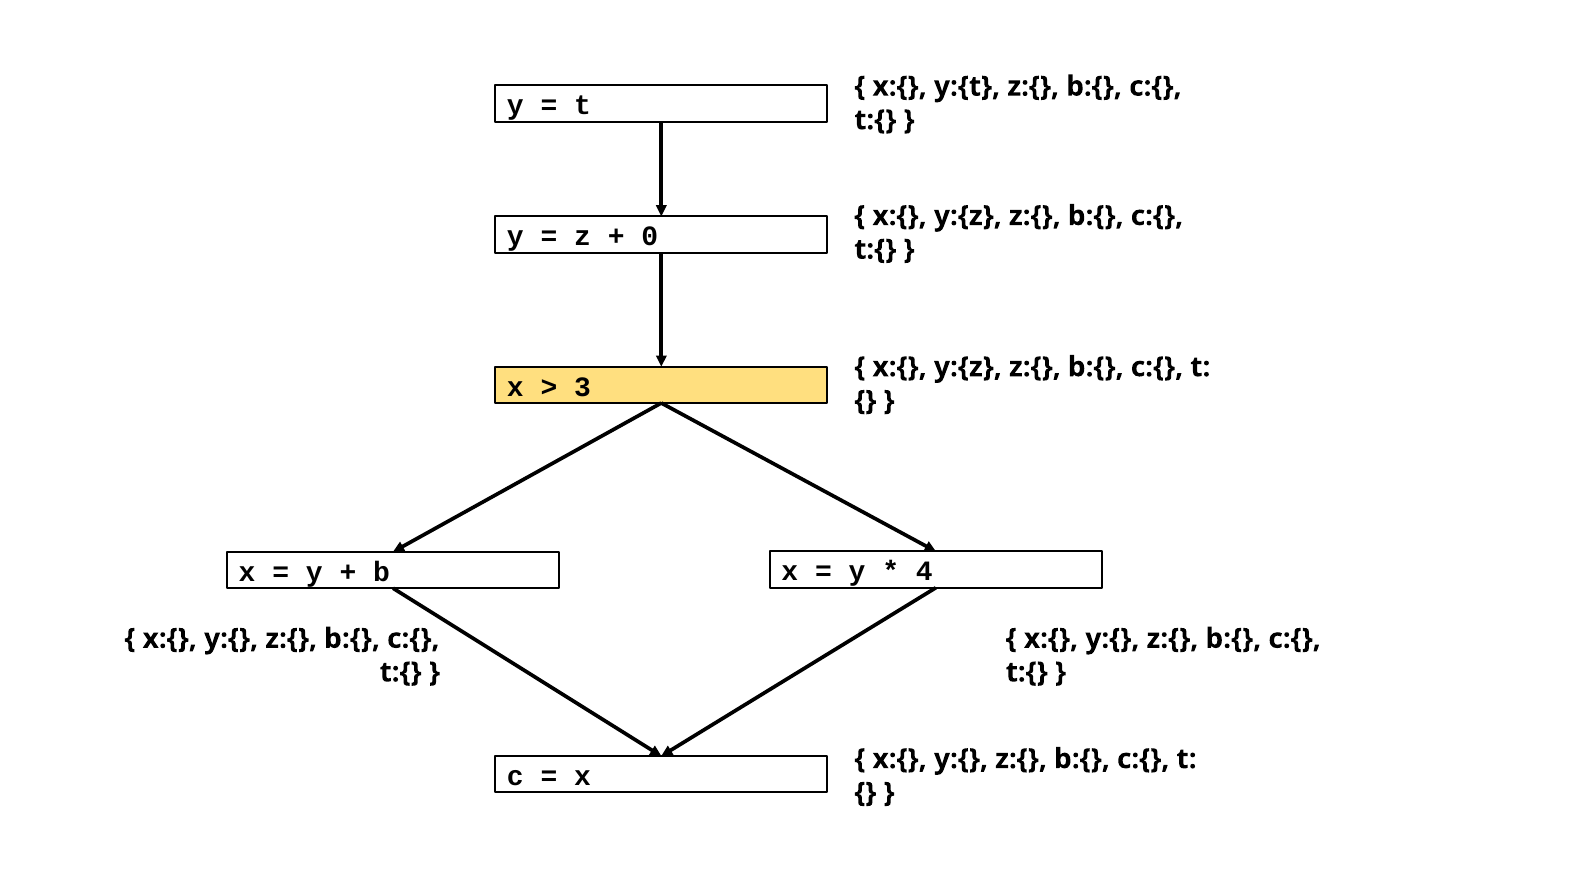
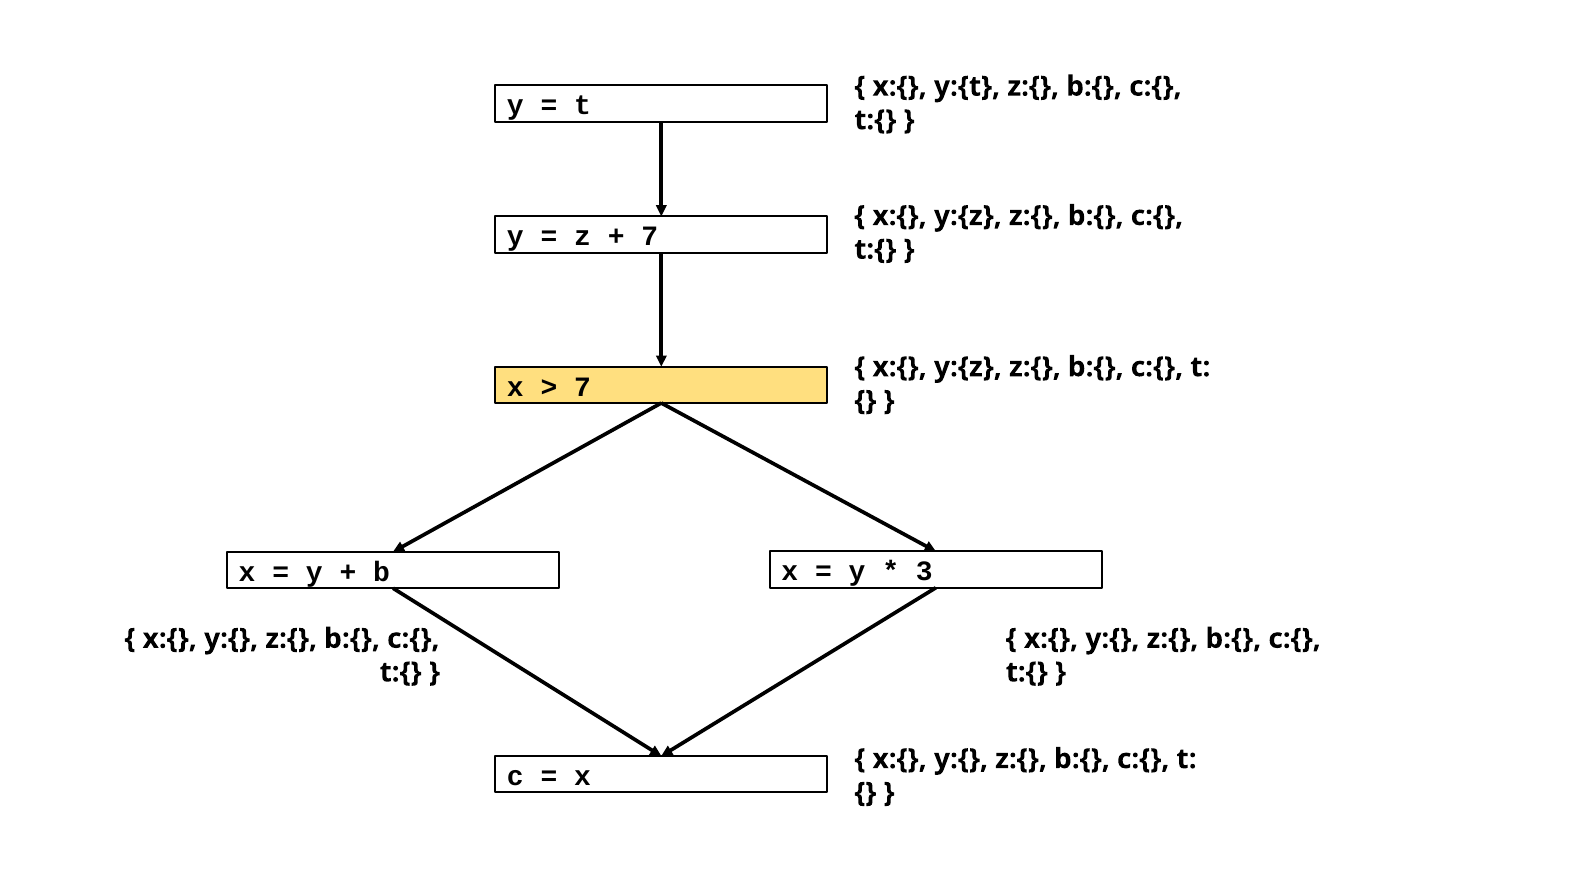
0: 0 -> 7 (650, 236)
3: 3 -> 7 (582, 387)
4: 4 -> 3 (924, 571)
